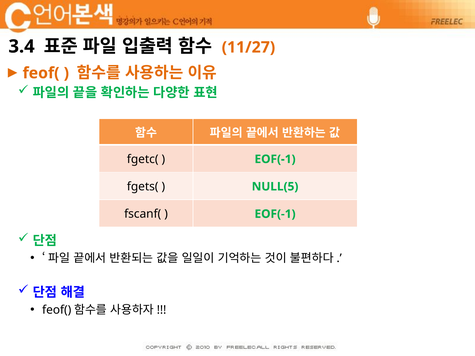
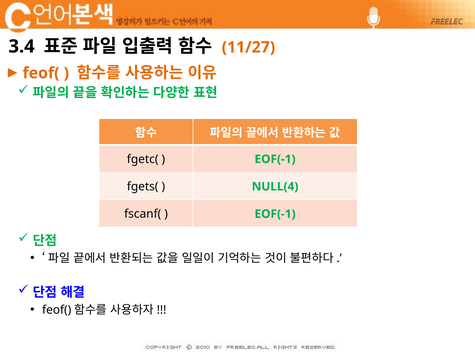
NULL(5: NULL(5 -> NULL(4 (275, 187)
